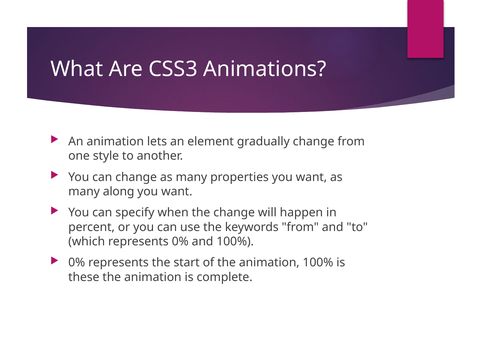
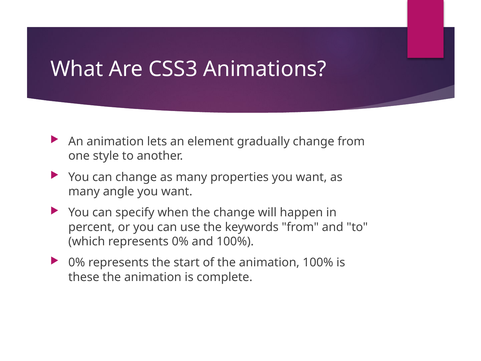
along: along -> angle (119, 191)
